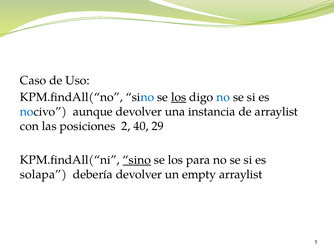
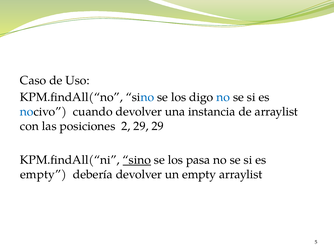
los underline: present -> none (179, 97)
aunque: aunque -> cuando (93, 112)
2 40: 40 -> 29 (141, 126)
para: para -> pasa (198, 160)
solapa: solapa -> empty (43, 175)
